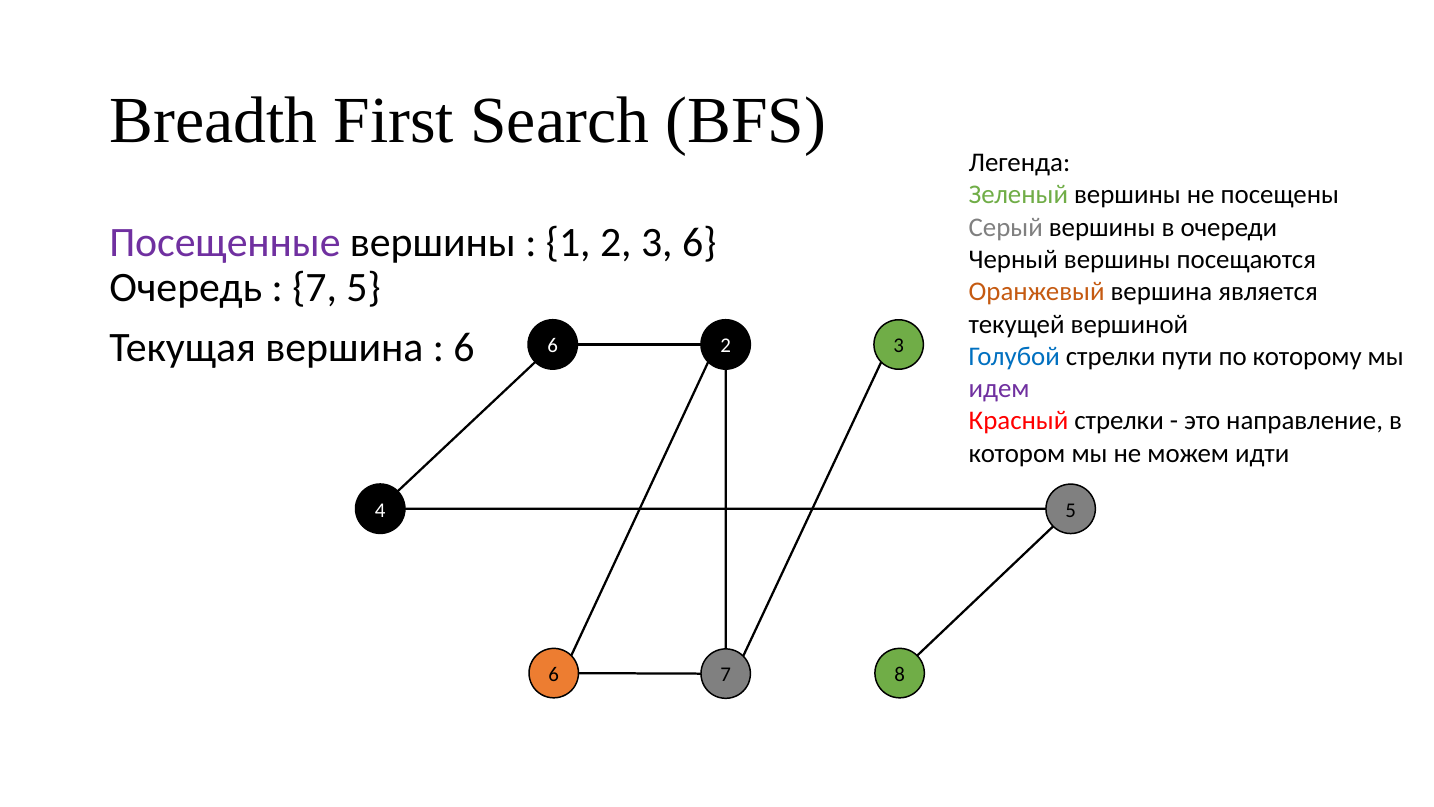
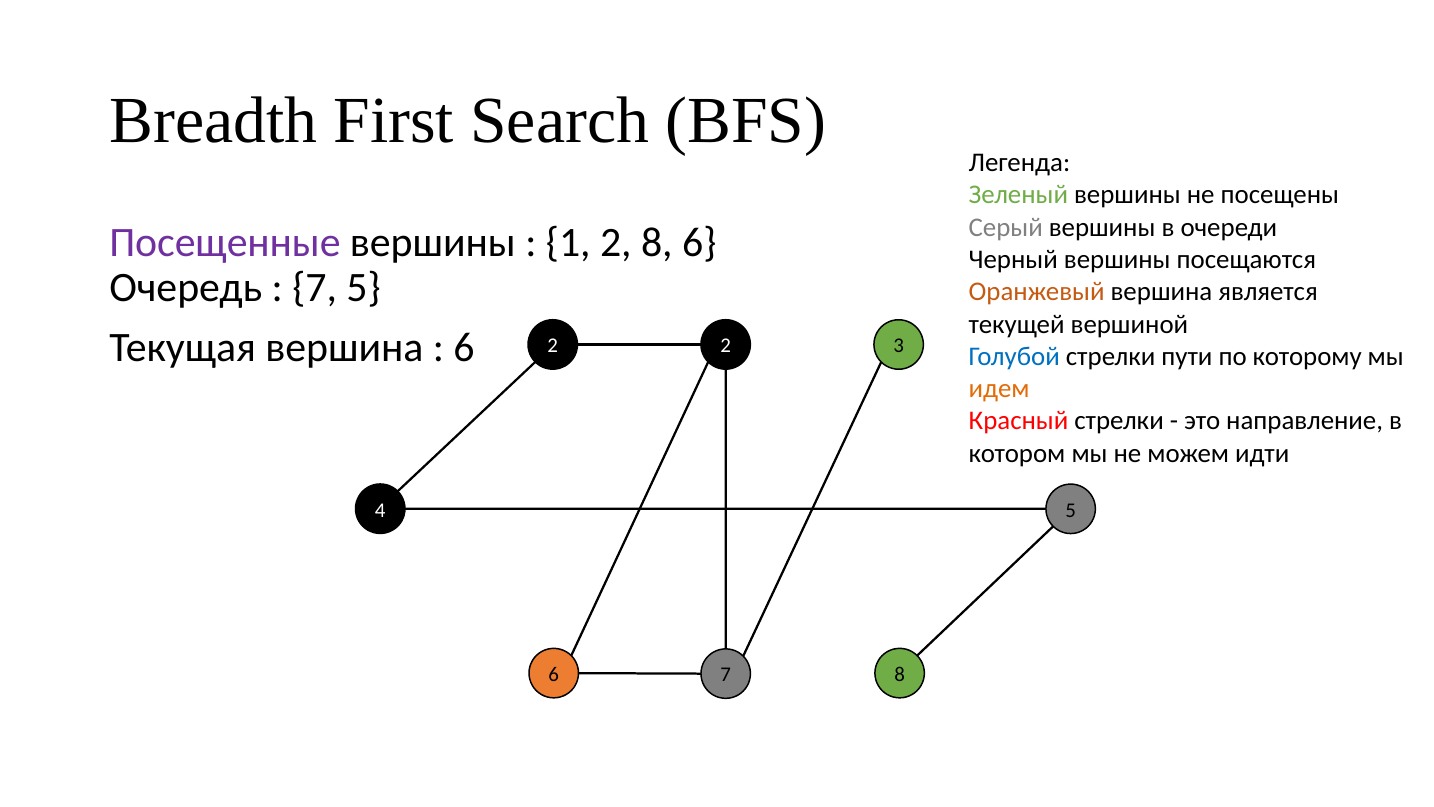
2 3: 3 -> 8 (657, 242)
6 6: 6 -> 2 (553, 346)
идем colour: purple -> orange (999, 389)
